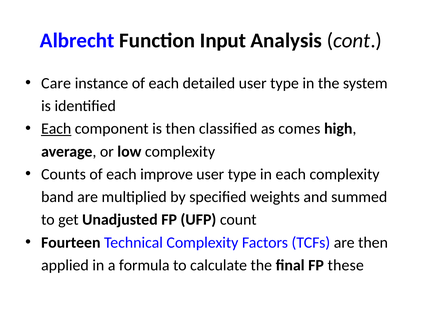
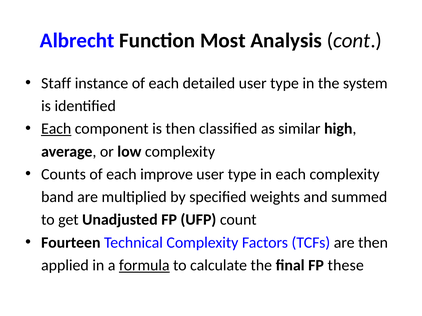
Input: Input -> Most (223, 41)
Care: Care -> Staff (56, 83)
comes: comes -> similar (299, 129)
formula underline: none -> present (144, 266)
